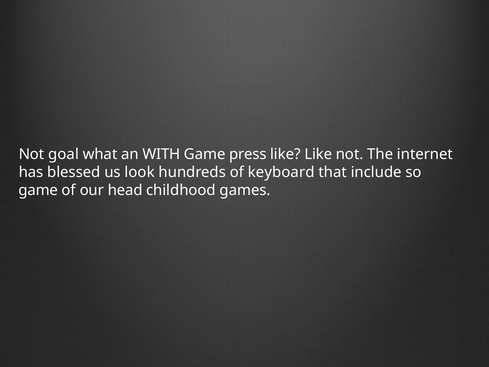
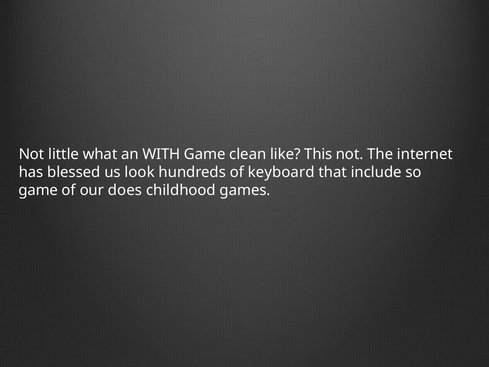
goal: goal -> little (64, 154)
press: press -> clean (248, 154)
like Like: Like -> This (318, 154)
head: head -> does (125, 190)
